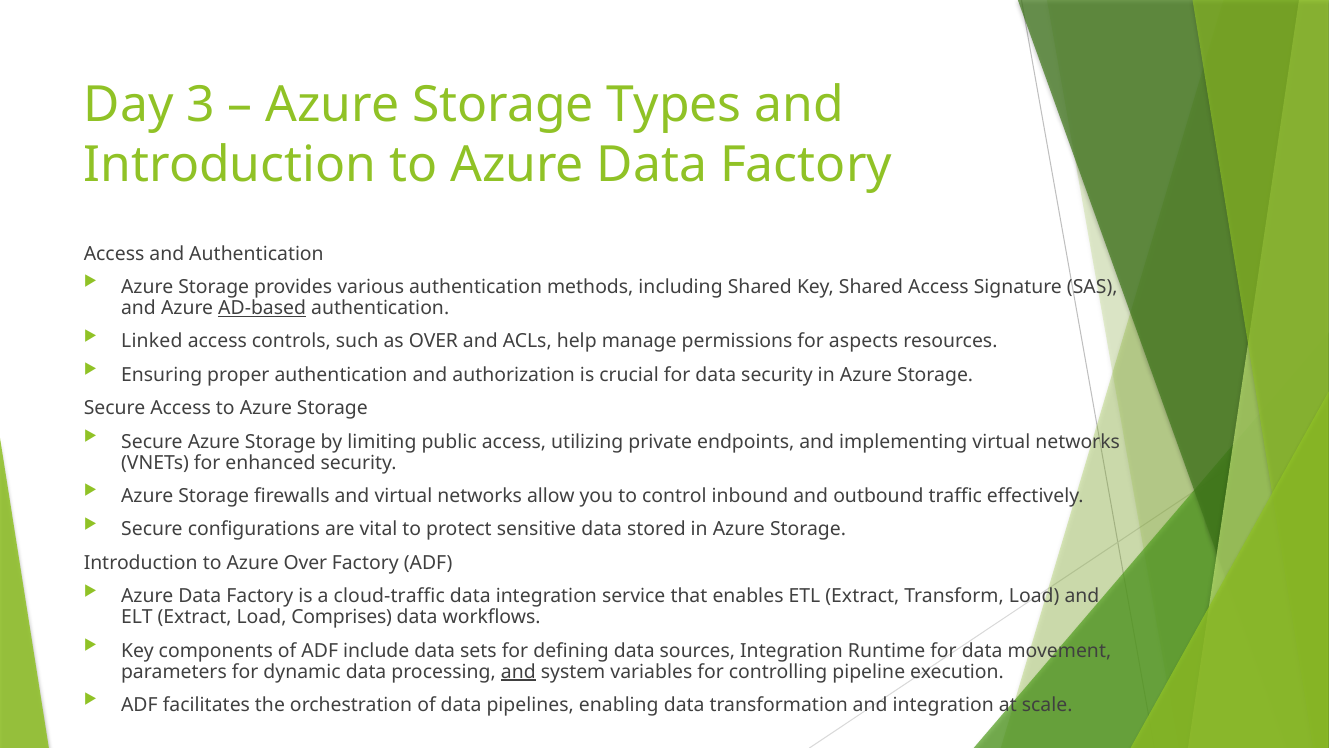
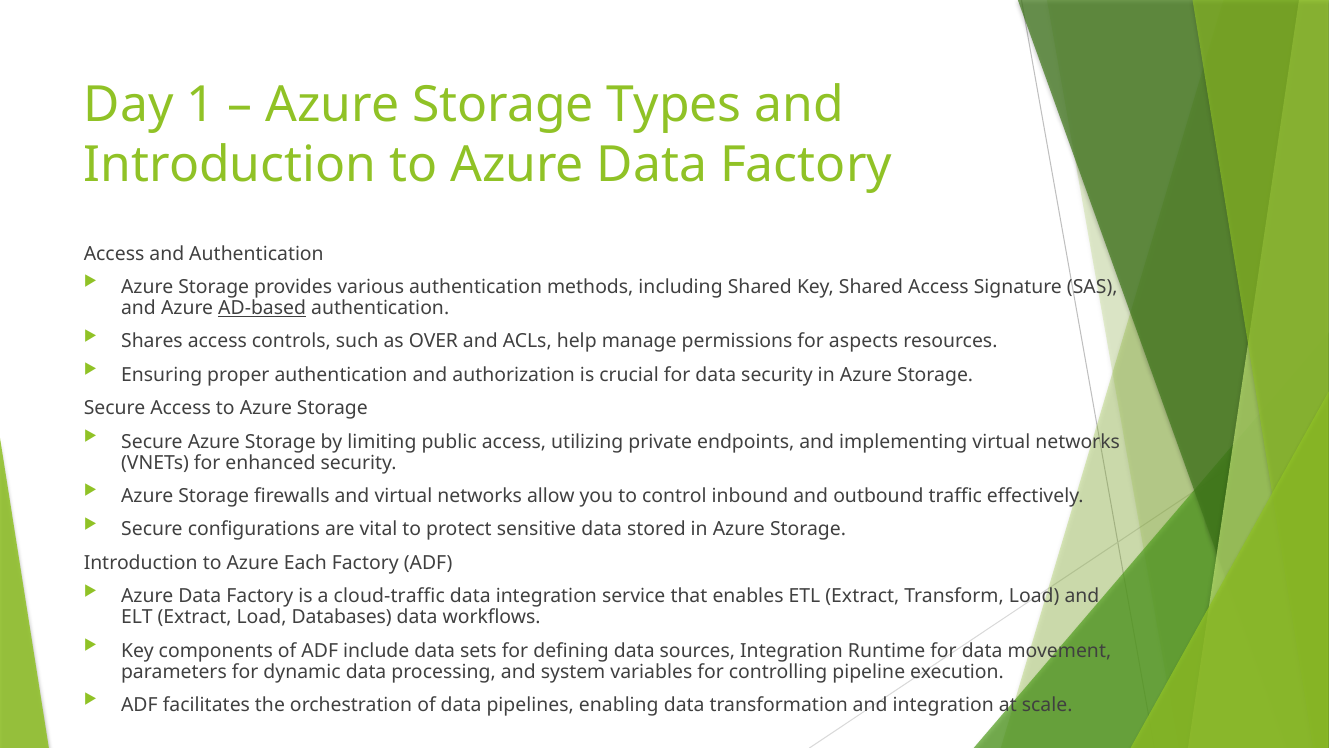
3: 3 -> 1 (201, 105)
Linked: Linked -> Shares (152, 341)
Azure Over: Over -> Each (305, 563)
Comprises: Comprises -> Databases (342, 617)
and underline: present -> none (518, 671)
